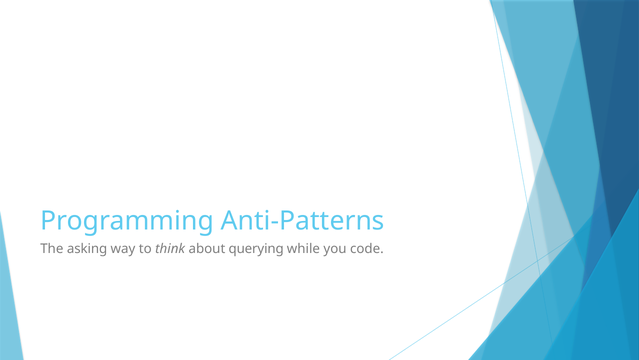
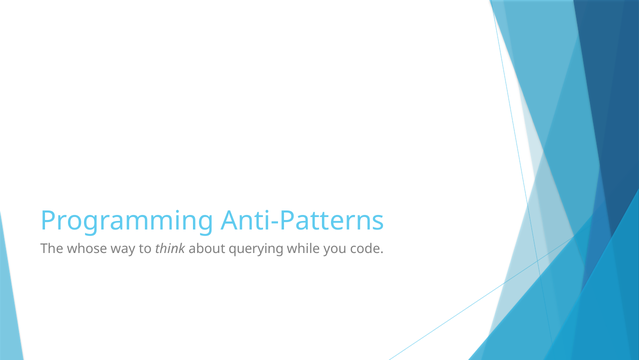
asking: asking -> whose (87, 249)
